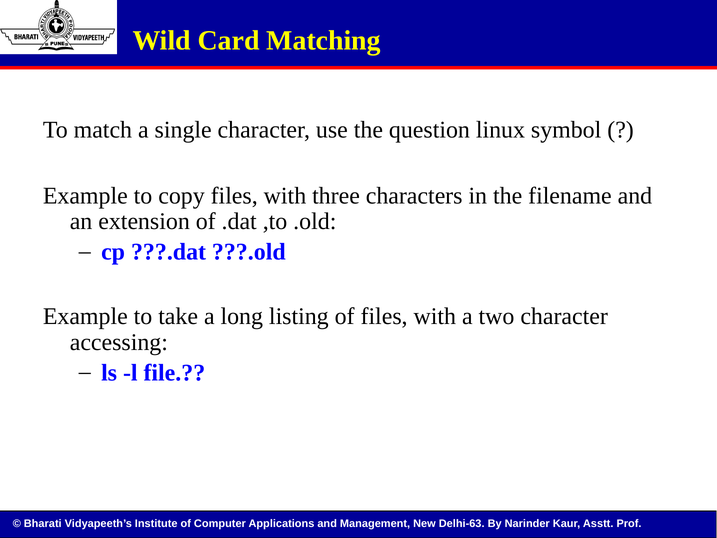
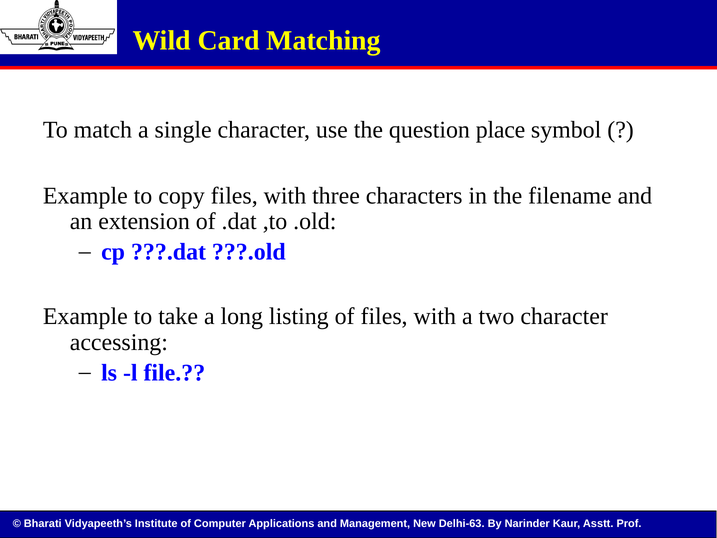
linux: linux -> place (501, 130)
